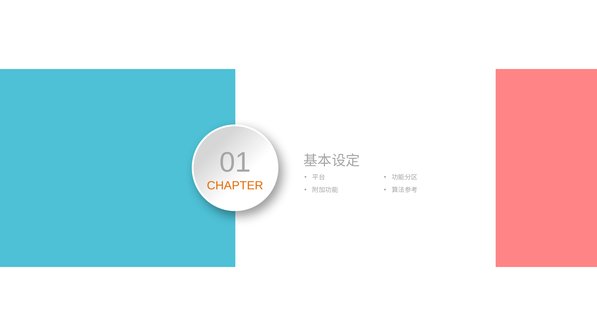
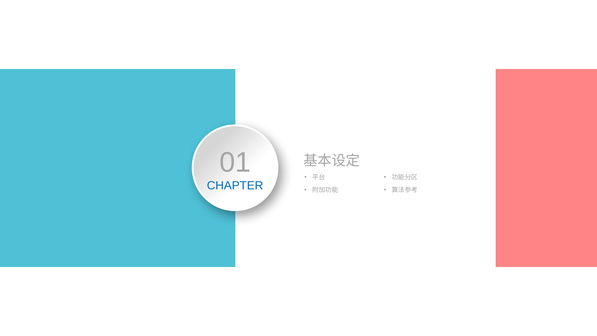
CHAPTER colour: orange -> blue (235, 185)
